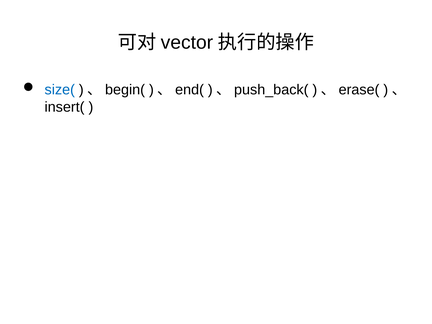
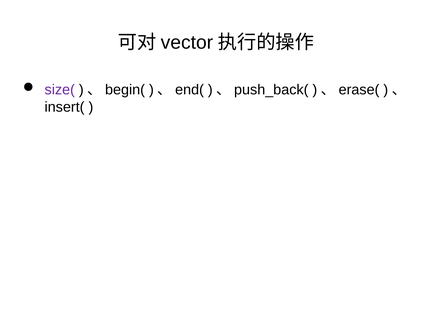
size( colour: blue -> purple (60, 90)
